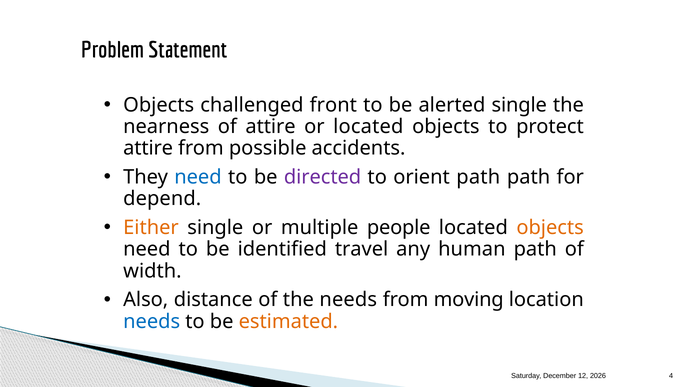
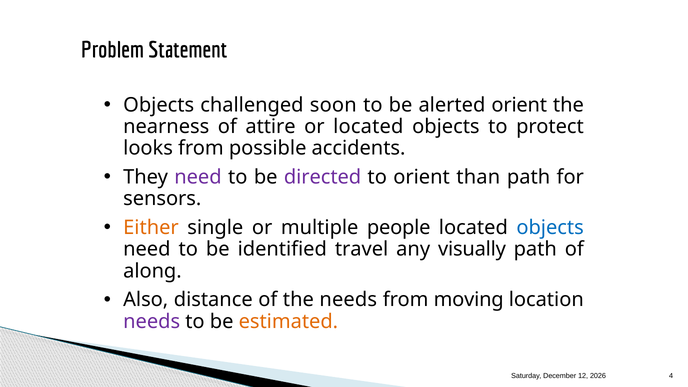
front: front -> soon (333, 105)
alerted single: single -> orient (519, 105)
attire: attire -> looks (148, 148)
need colour: blue -> purple (198, 177)
orient path: path -> than (478, 177)
depend: depend -> sensors (162, 199)
objects colour: orange -> blue (550, 228)
human: human -> visually (472, 249)
width: width -> along (152, 271)
needs colour: blue -> purple (152, 321)
